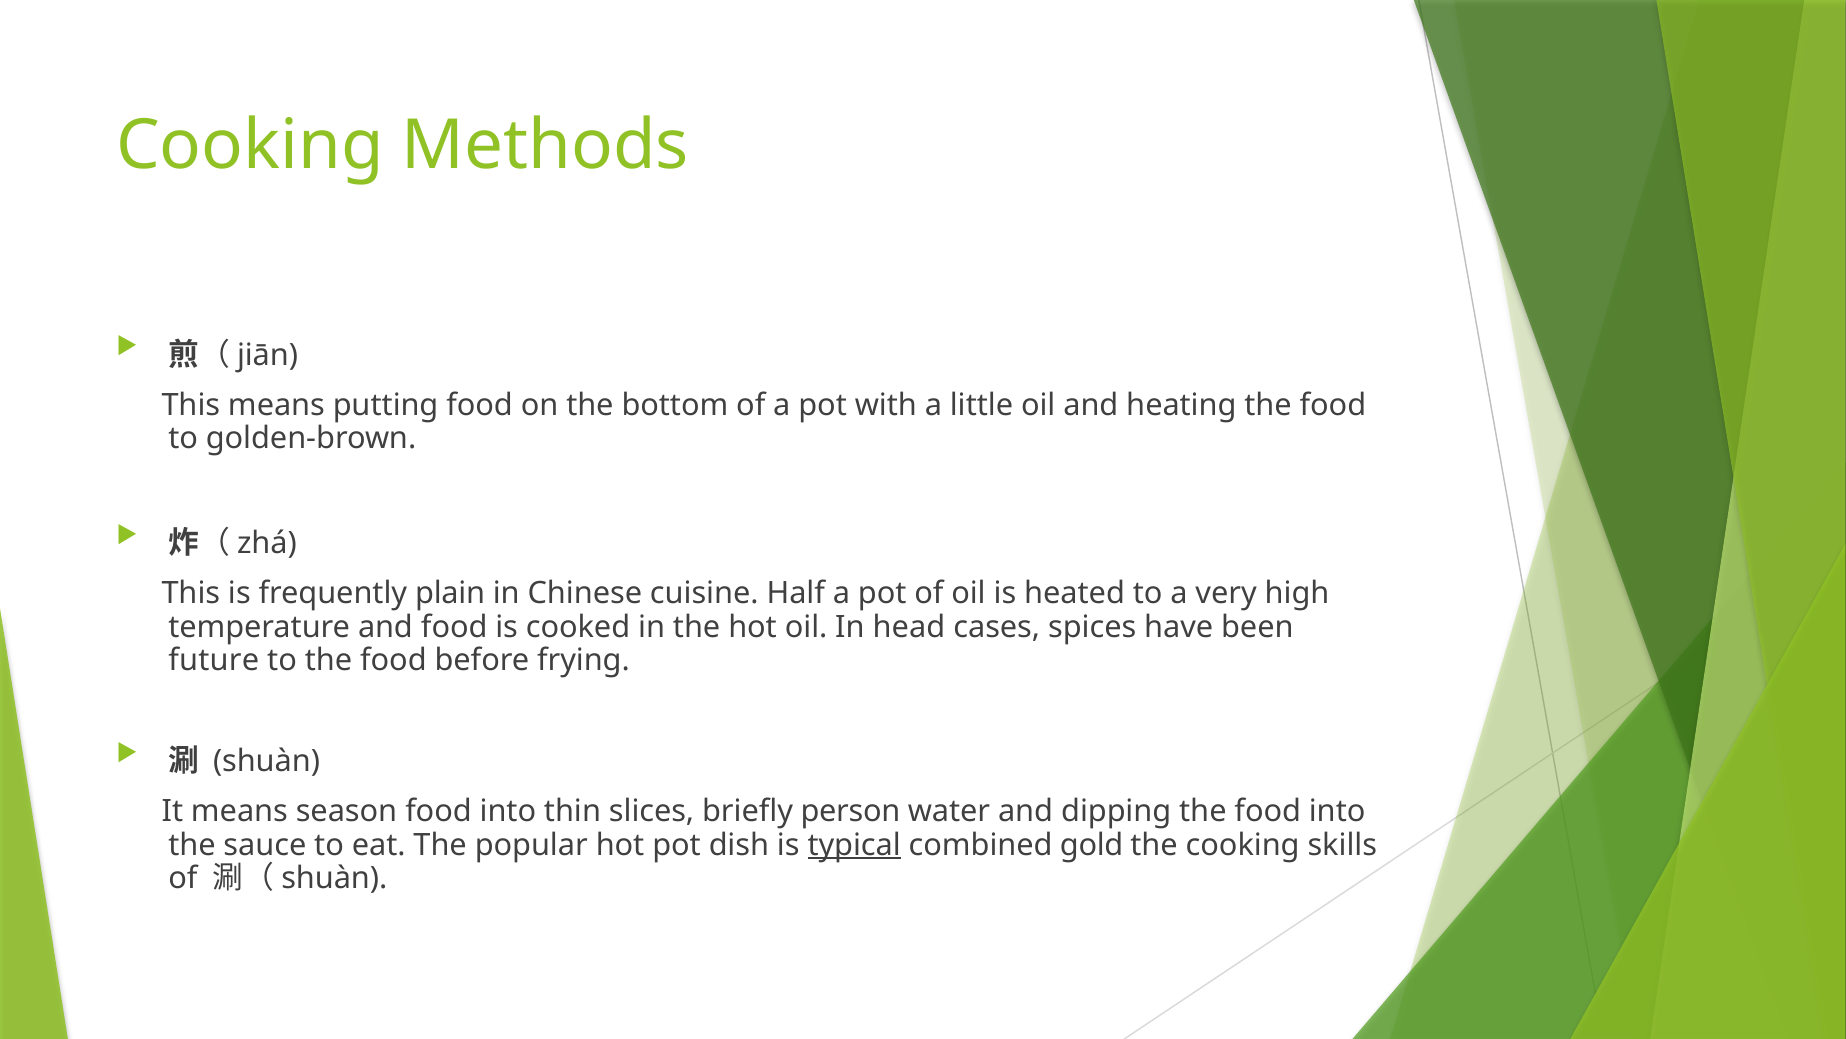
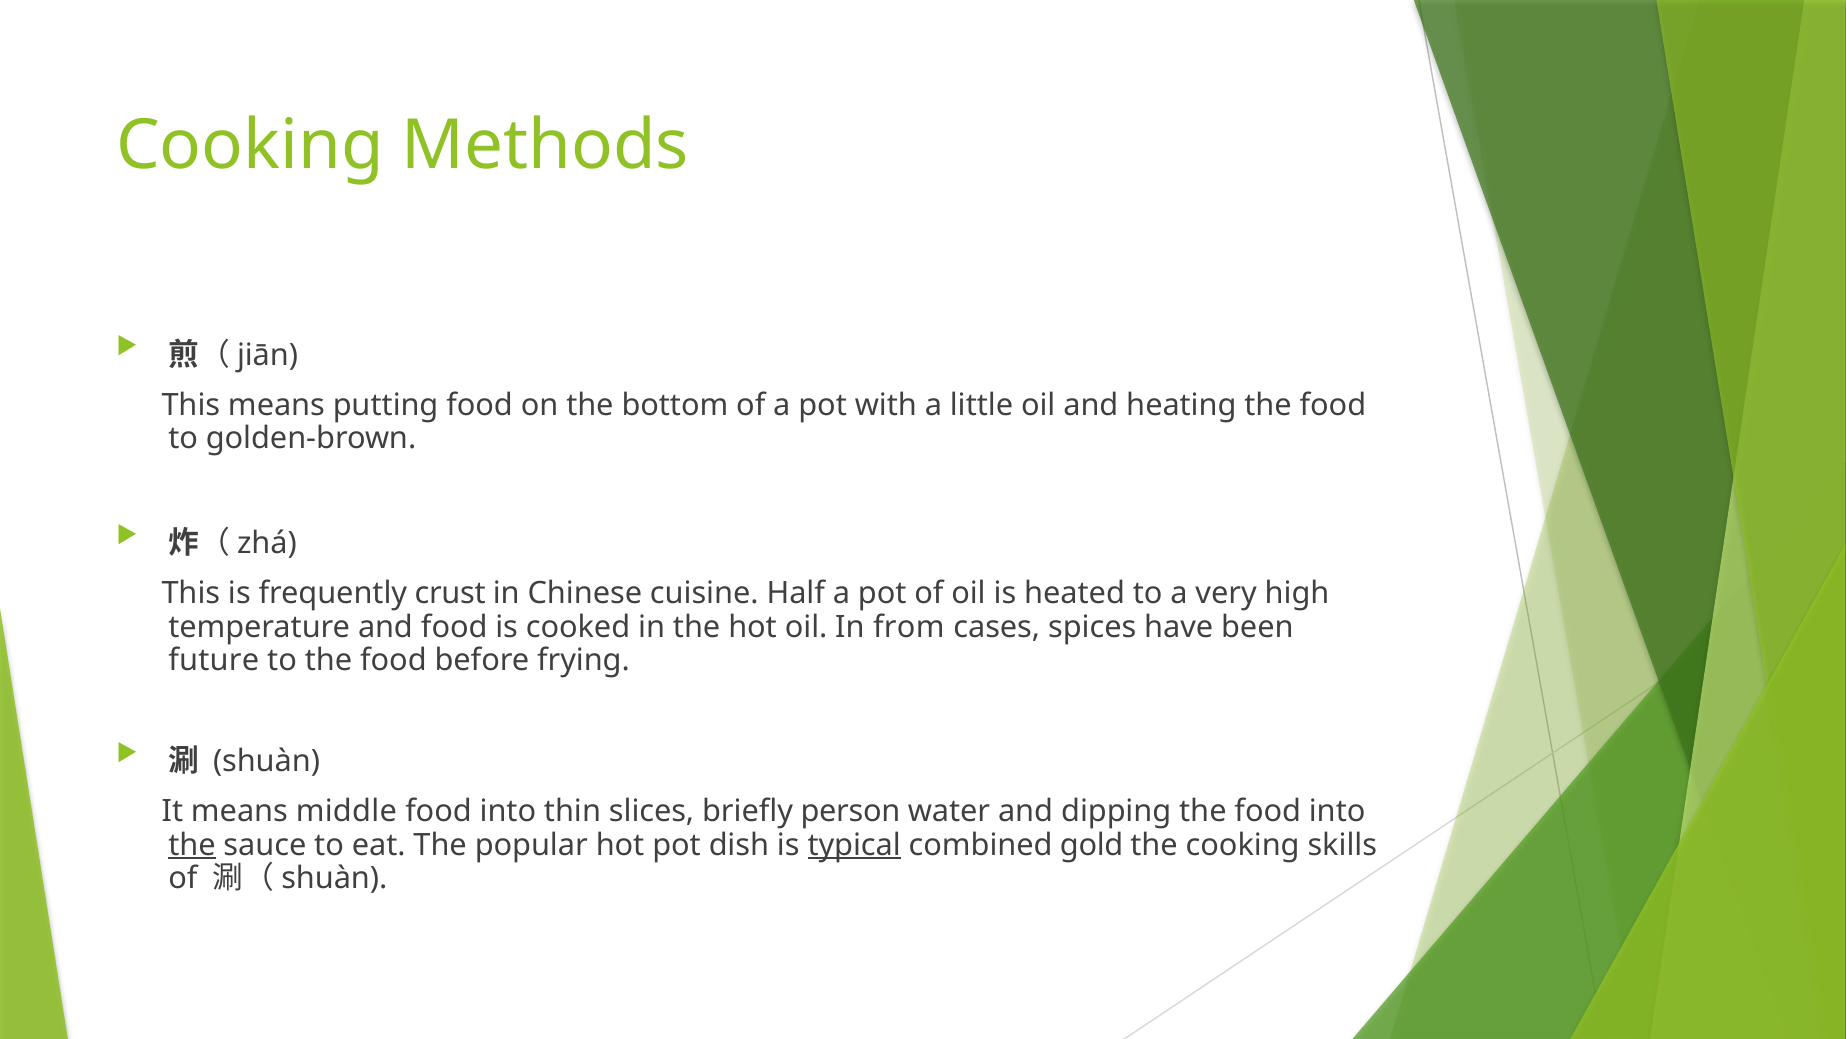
plain: plain -> crust (450, 593)
head: head -> from (909, 627)
season: season -> middle (346, 811)
the underline: none -> present (192, 844)
